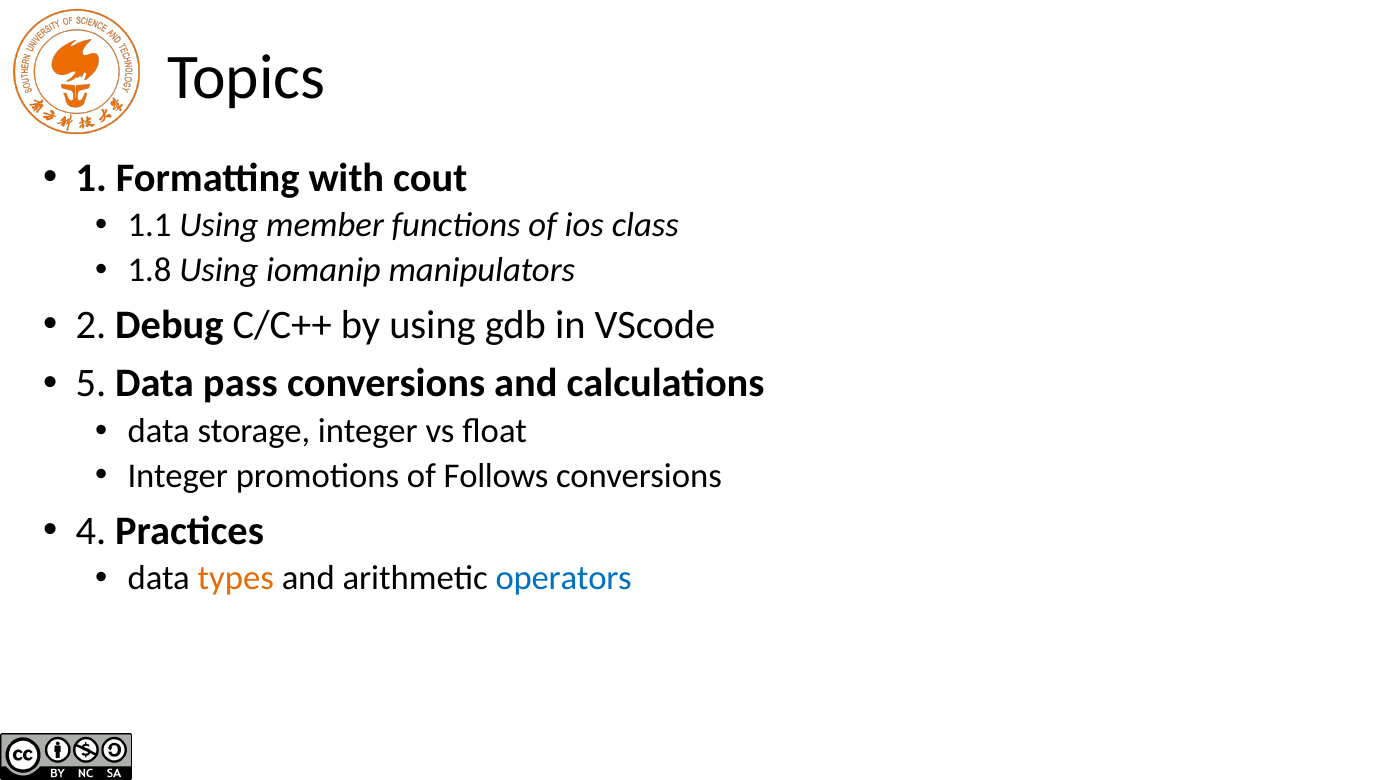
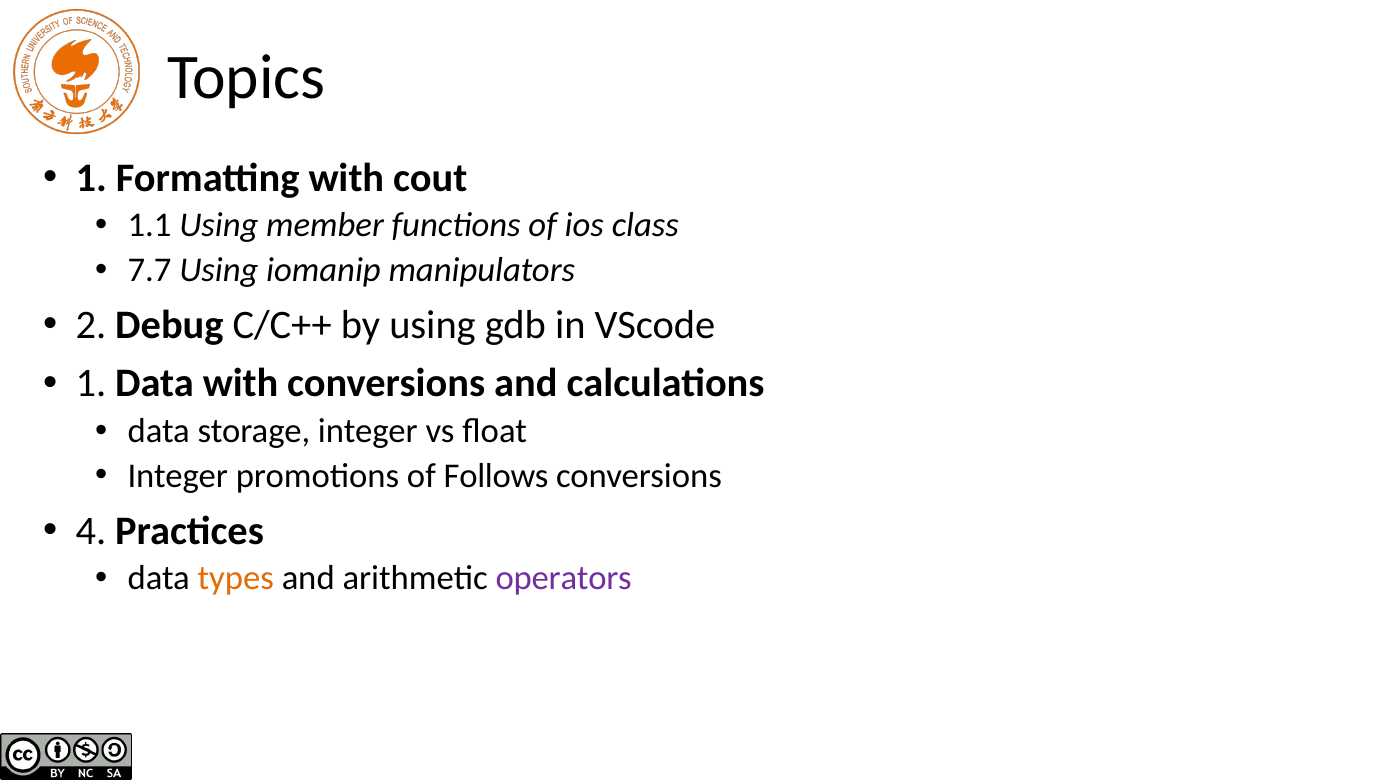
1.8: 1.8 -> 7.7 (149, 270)
5: 5 -> 1 (91, 383)
Data pass: pass -> with (241, 383)
operators colour: blue -> purple (564, 579)
